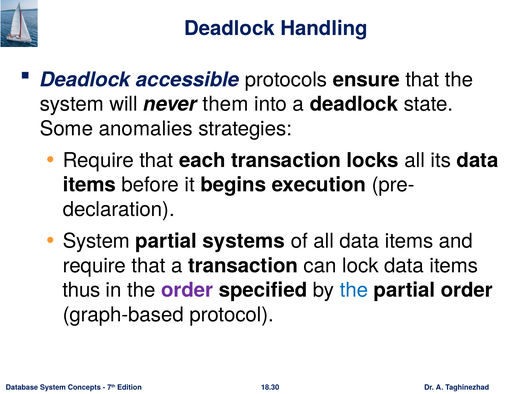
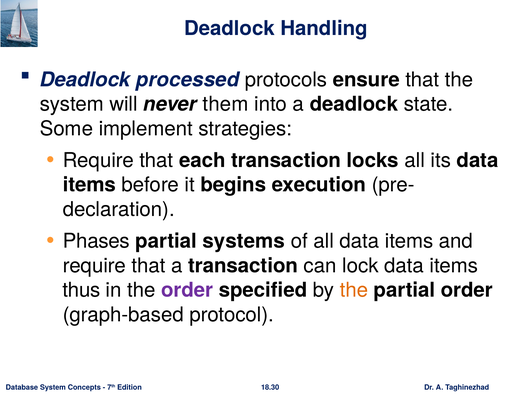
accessible: accessible -> processed (188, 80)
anomalies: anomalies -> implement (146, 129)
System: System -> Phases (96, 241)
the colour: blue -> orange (354, 290)
